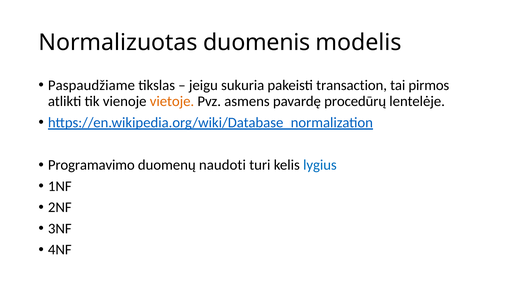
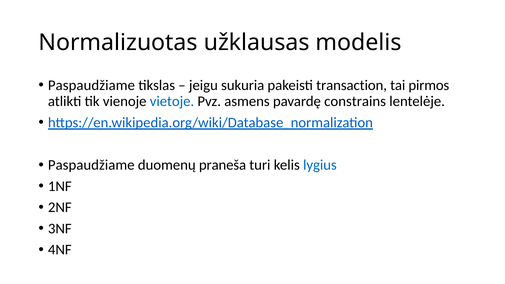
duomenis: duomenis -> užklausas (257, 42)
vietoje colour: orange -> blue (172, 101)
procedūrų: procedūrų -> constrains (355, 101)
Programavimo: Programavimo -> Paspaudžiame (91, 165)
naudoti: naudoti -> praneša (223, 165)
